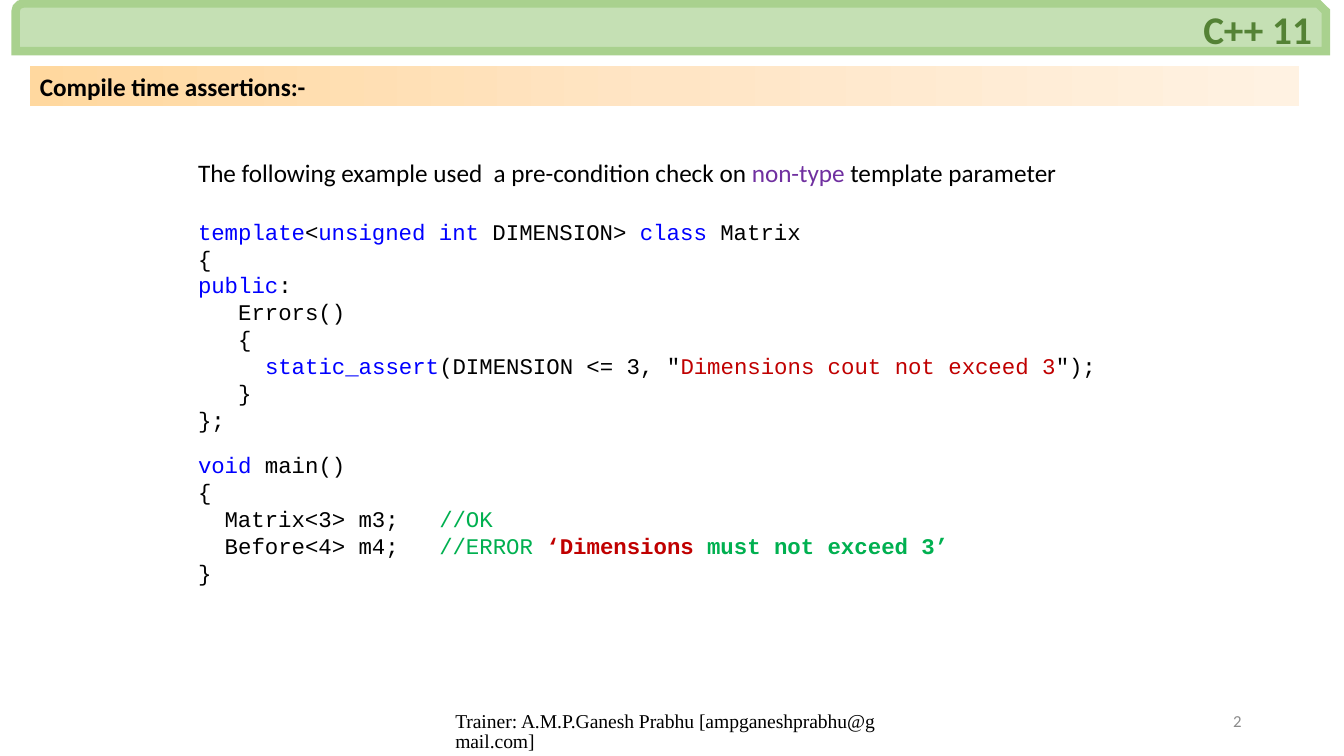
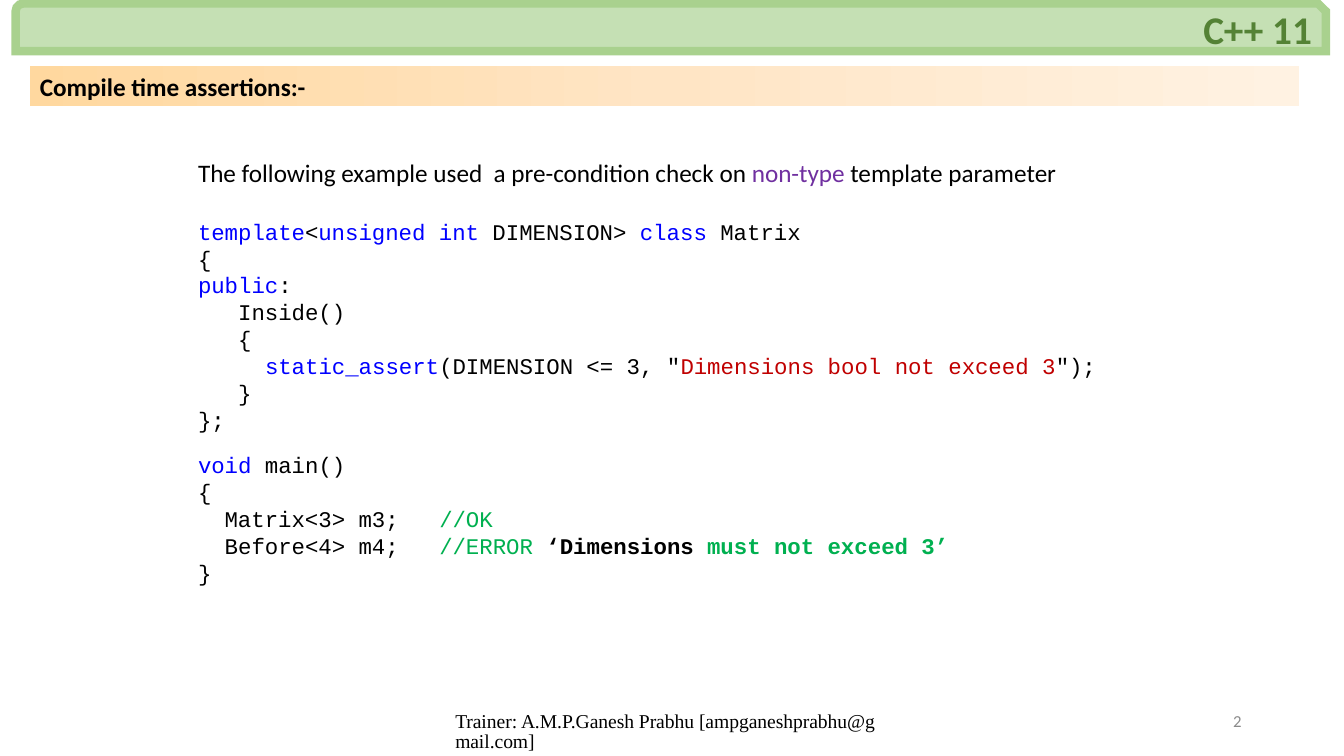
Errors(: Errors( -> Inside( (292, 313)
cout: cout -> bool (855, 367)
Dimensions colour: red -> black (620, 547)
